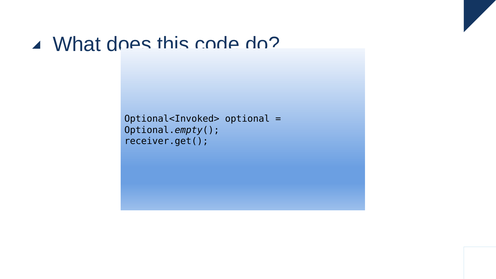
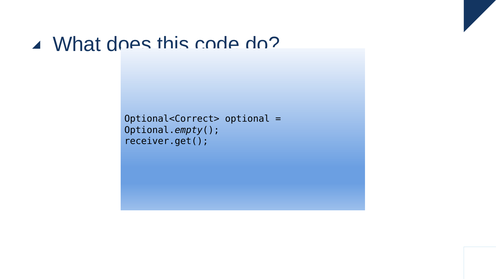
Optional<Invoked>: Optional<Invoked> -> Optional<Correct> (172, 119)
